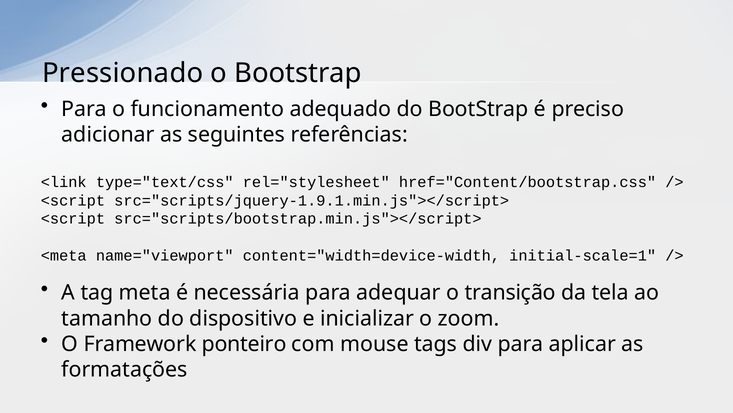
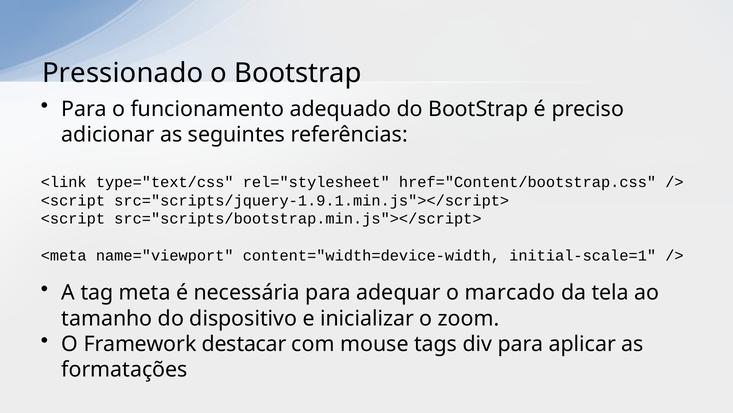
transição: transição -> marcado (510, 292)
ponteiro: ponteiro -> destacar (244, 344)
